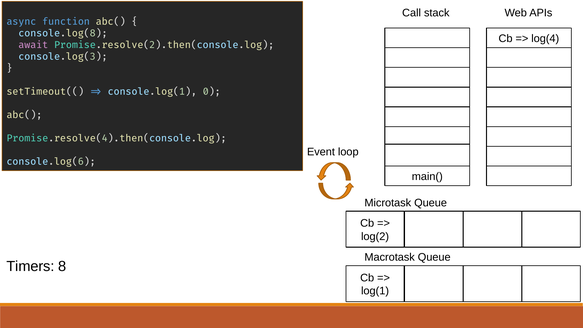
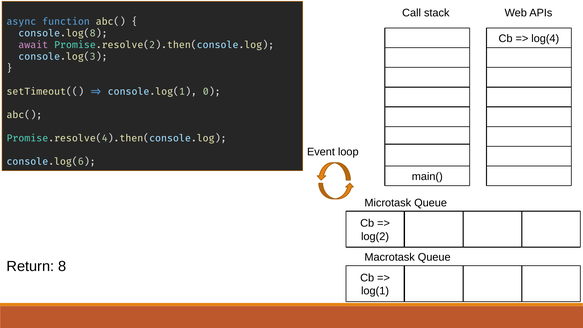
Timers: Timers -> Return (30, 266)
